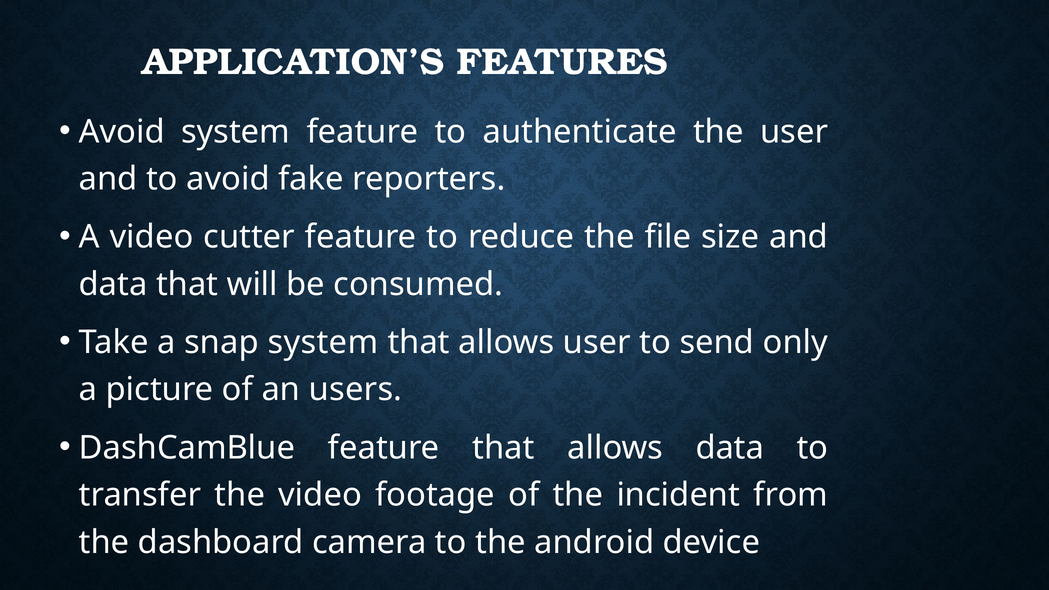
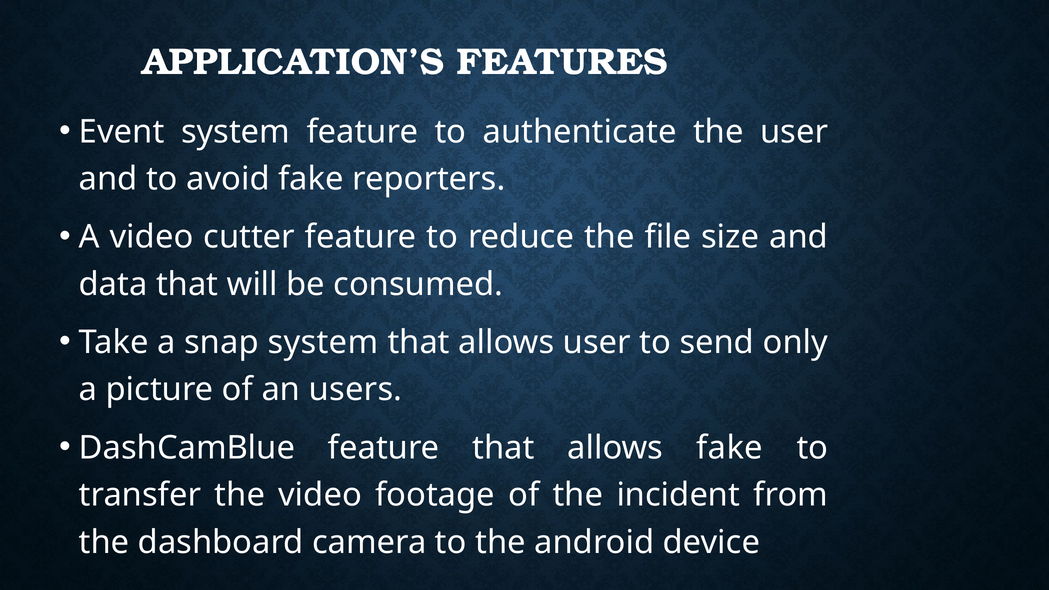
Avoid: Avoid -> Event (122, 132)
allows data: data -> fake (730, 448)
